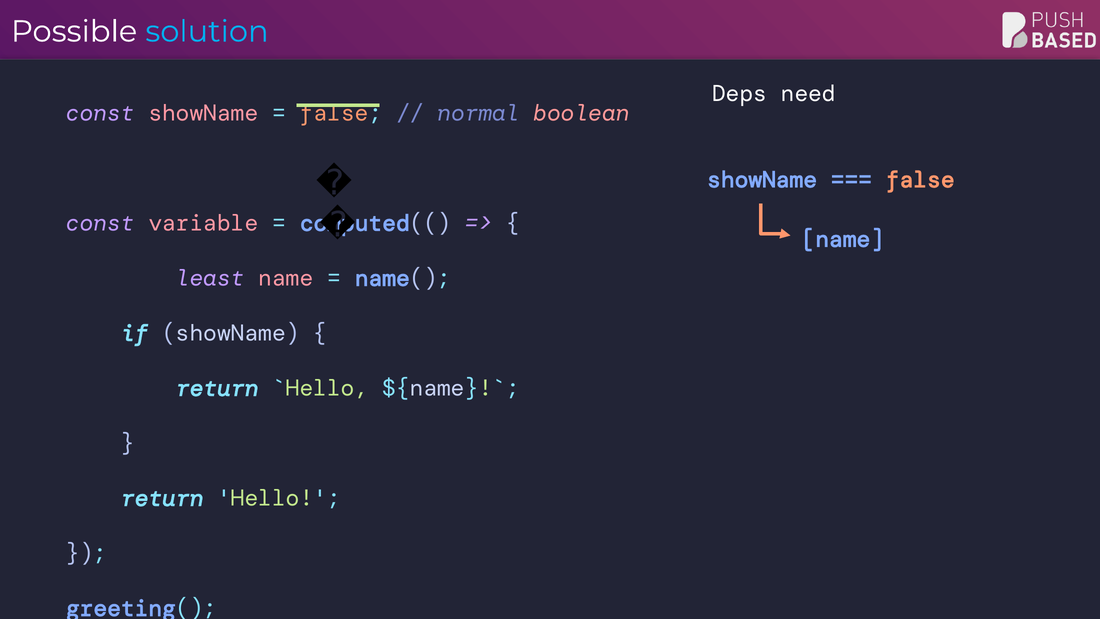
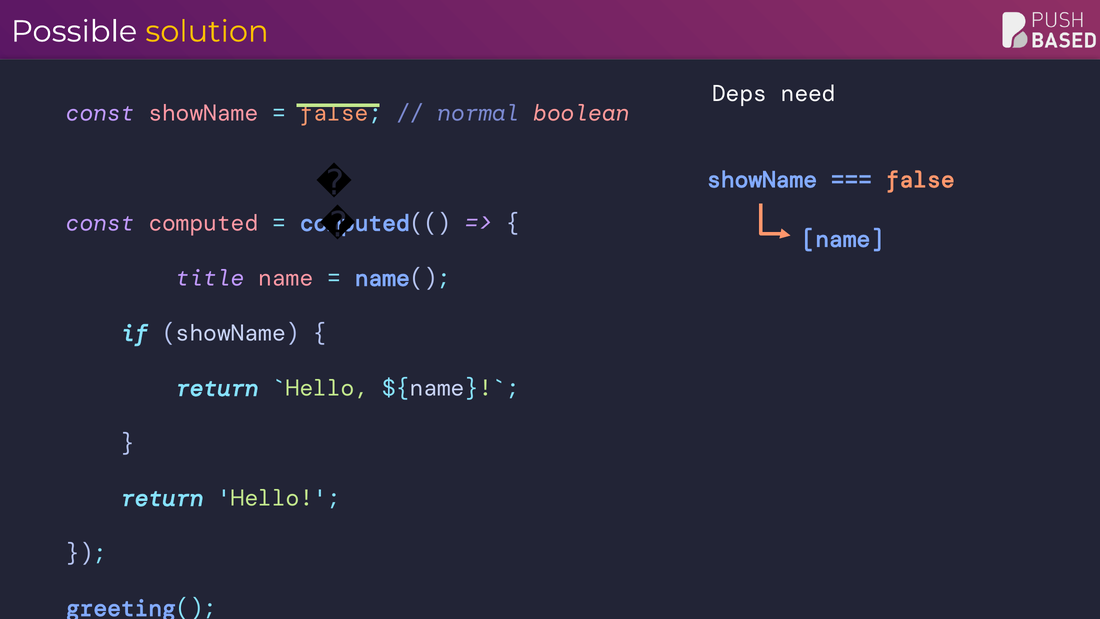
solution colour: light blue -> yellow (207, 32)
variable: variable -> computed (203, 223)
least: least -> title (210, 278)
